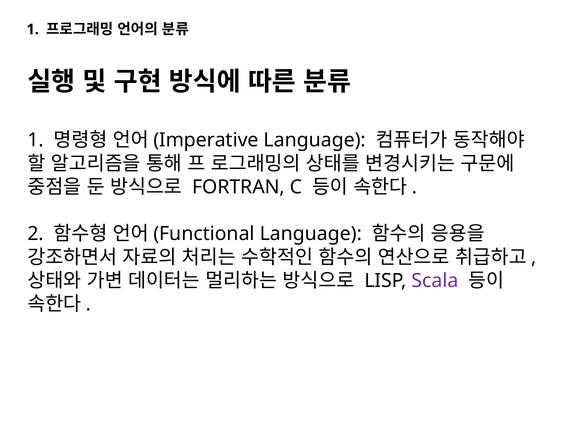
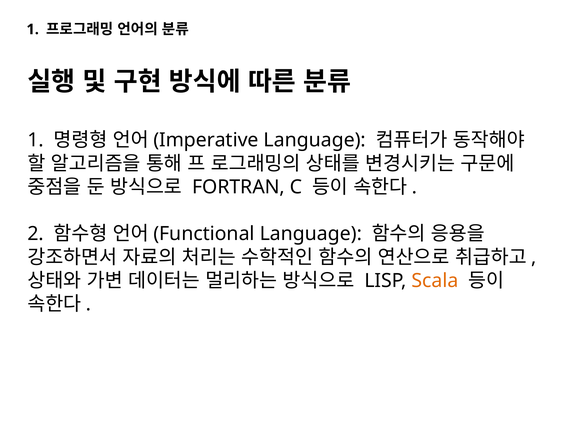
Scala colour: purple -> orange (435, 280)
